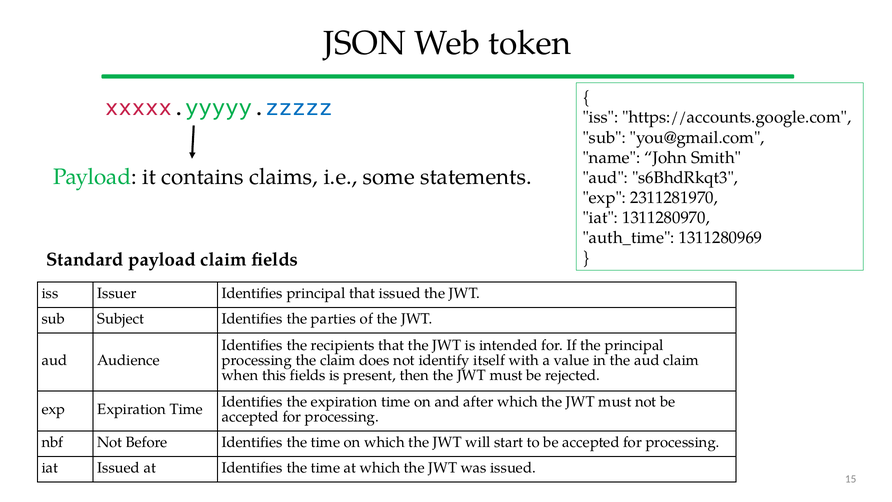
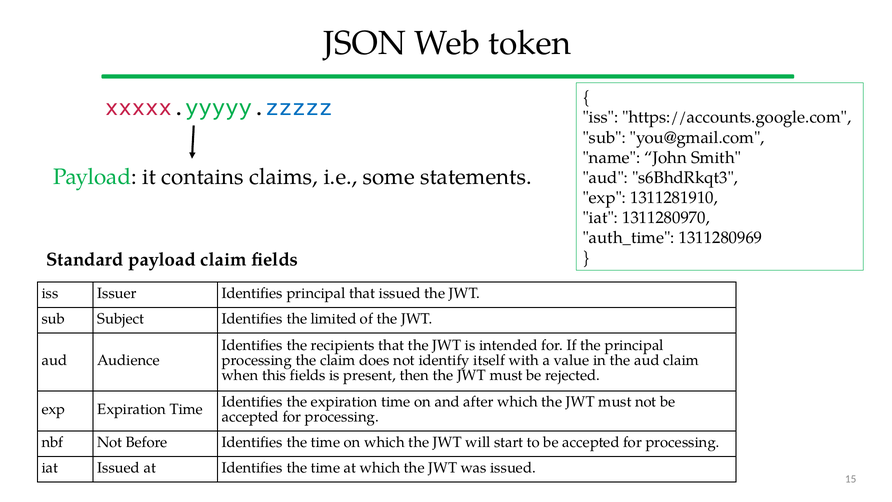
2311281970: 2311281970 -> 1311281910 (674, 198)
parties: parties -> limited (334, 319)
